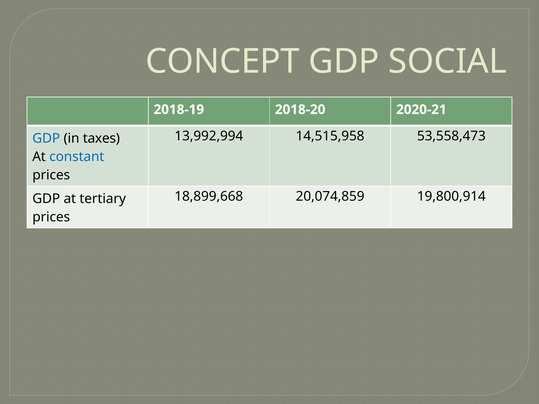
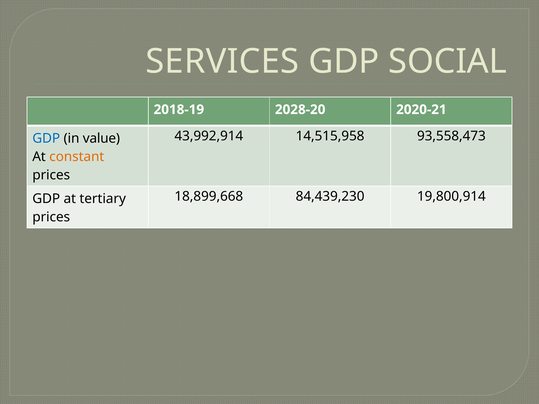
CONCEPT: CONCEPT -> SERVICES (222, 61)
2018-20: 2018-20 -> 2028-20 (300, 110)
13,992,994: 13,992,994 -> 43,992,914 (209, 136)
53,558,473: 53,558,473 -> 93,558,473 (451, 136)
taxes: taxes -> value (101, 138)
constant colour: blue -> orange (77, 157)
20,074,859: 20,074,859 -> 84,439,230 (330, 197)
